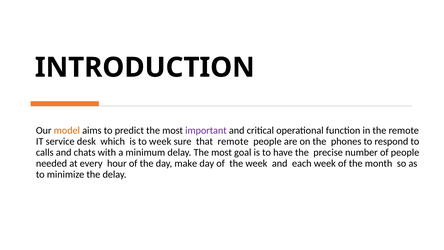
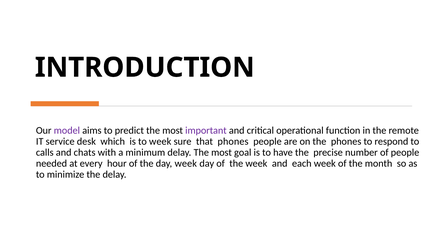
model colour: orange -> purple (67, 130)
that remote: remote -> phones (233, 141)
day make: make -> week (186, 163)
